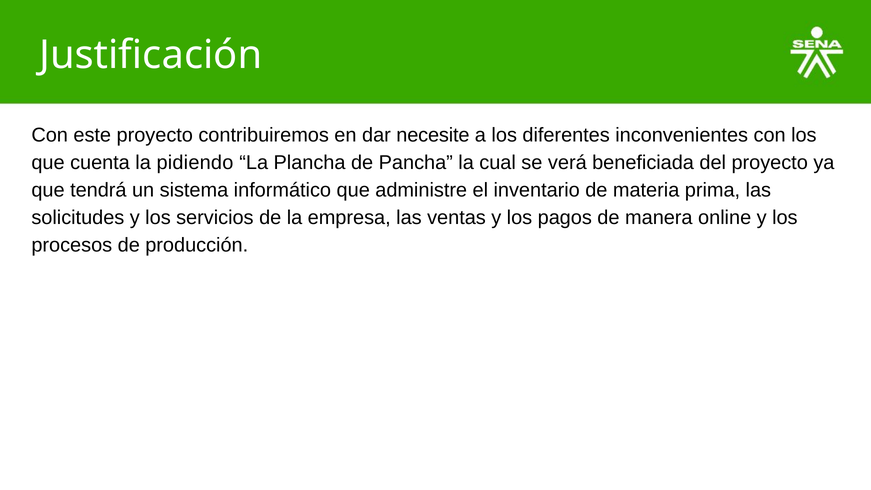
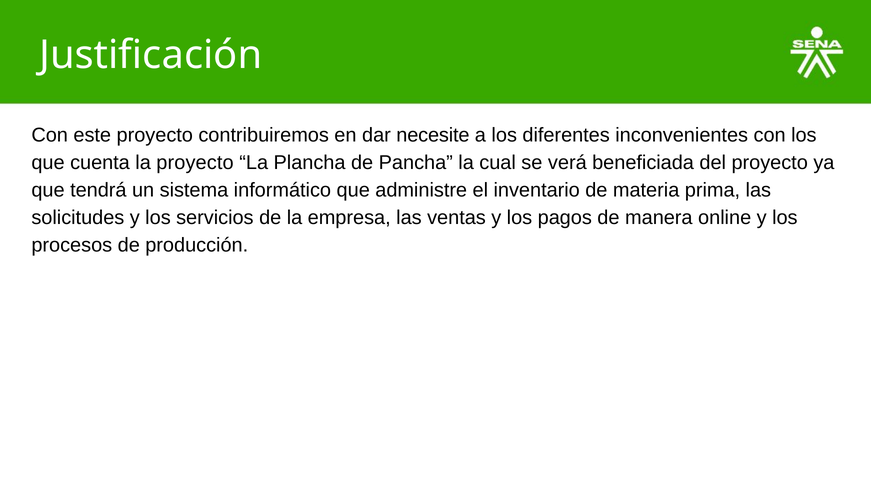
la pidiendo: pidiendo -> proyecto (195, 162)
